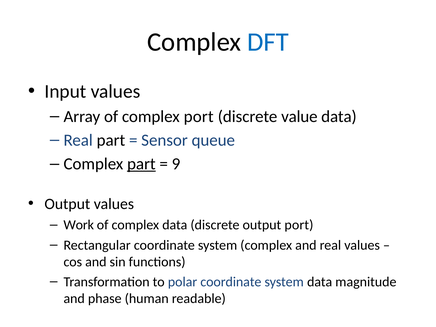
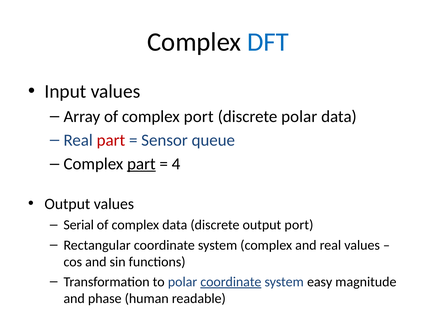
discrete value: value -> polar (299, 117)
part colour: black -> red (111, 140)
9: 9 -> 4 (176, 164)
Work: Work -> Serial (79, 225)
coordinate underline: none -> present (231, 282)
system data: data -> easy (320, 282)
